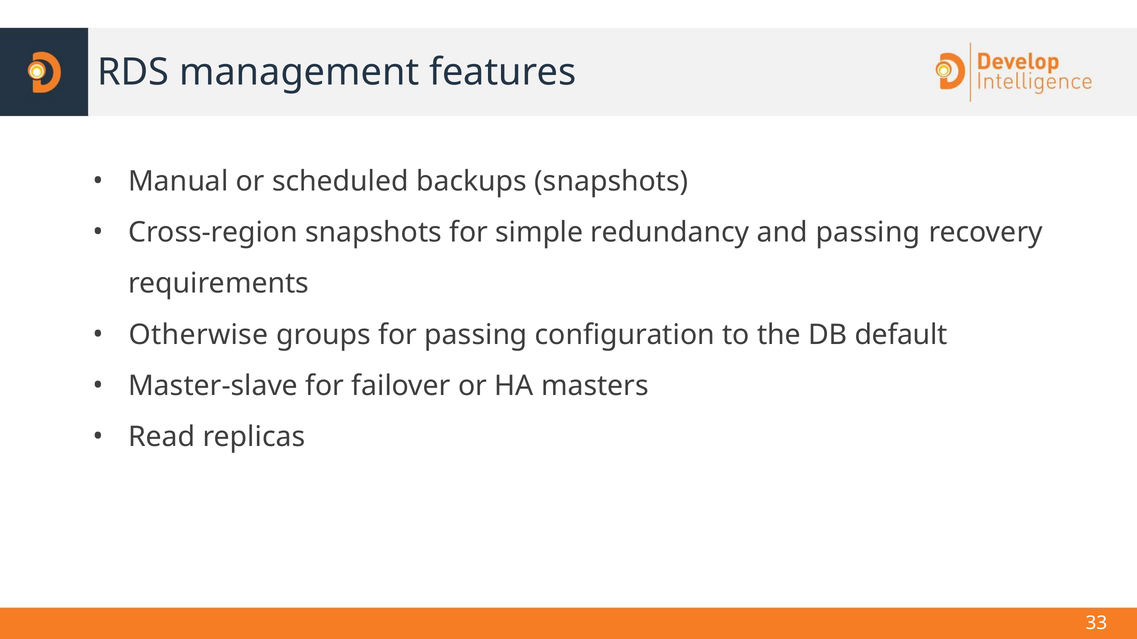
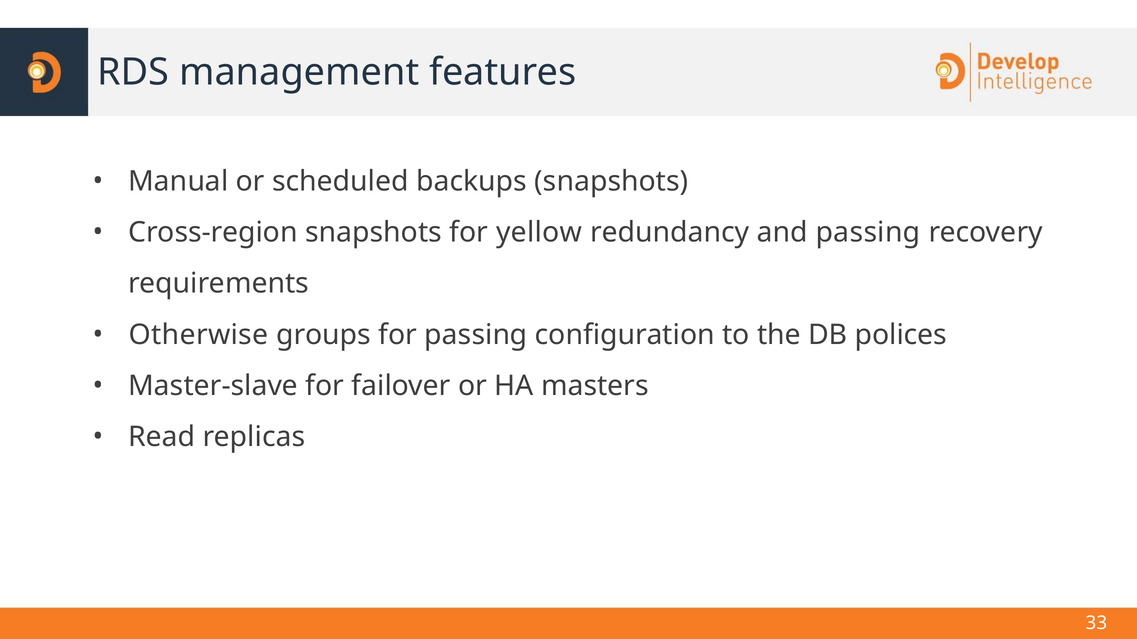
simple: simple -> yellow (539, 233)
default: default -> polices (901, 335)
